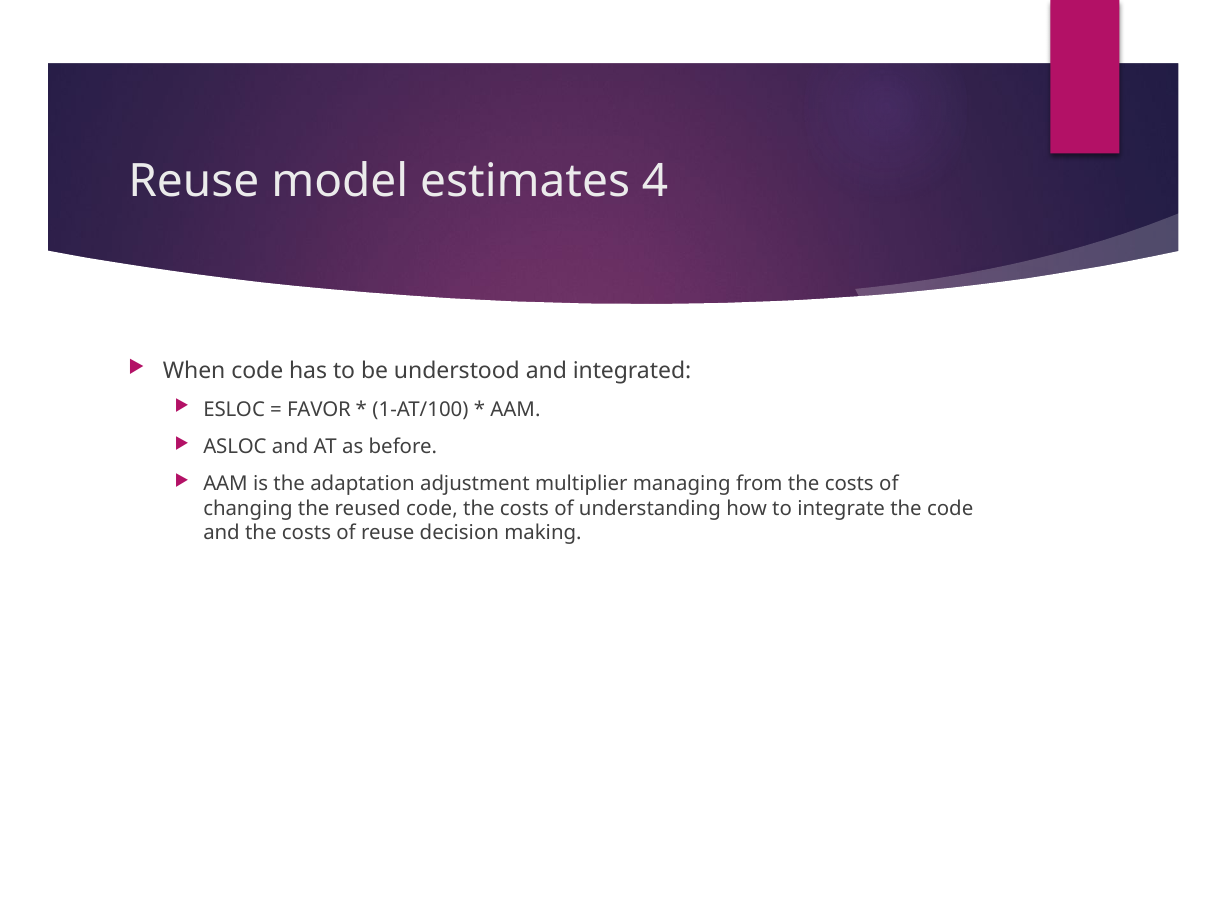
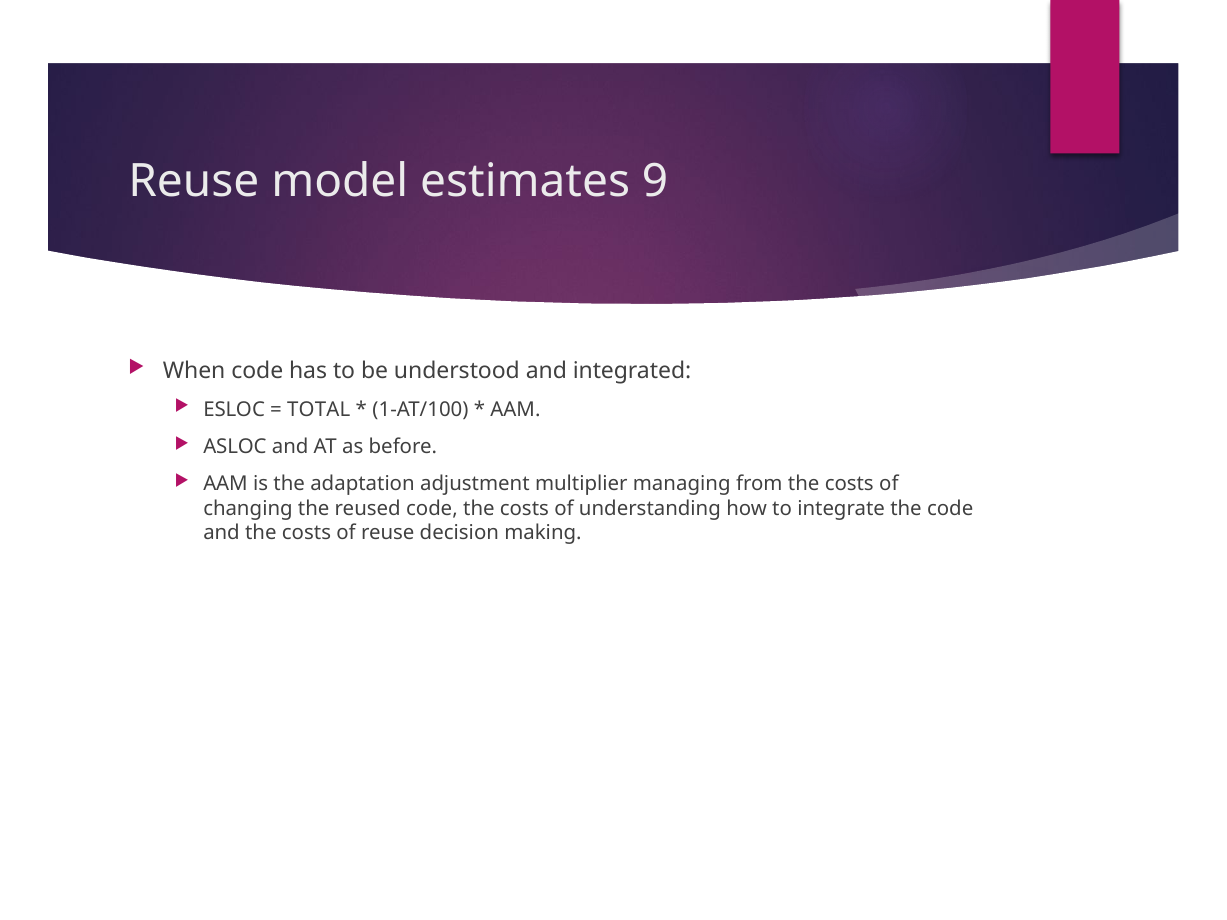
4: 4 -> 9 (655, 181)
FAVOR: FAVOR -> TOTAL (319, 410)
